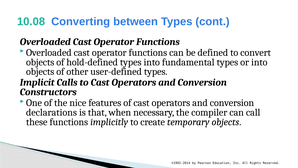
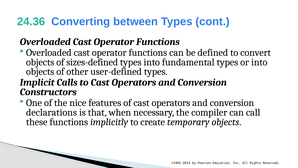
10.08: 10.08 -> 24.36 (31, 21)
hold-defined: hold-defined -> sizes-defined (92, 62)
